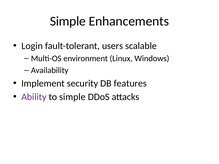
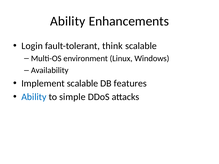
Simple: Simple -> Ability (68, 21)
users: users -> think (112, 46)
Implement security: security -> scalable (83, 83)
Ability colour: purple -> blue (34, 97)
